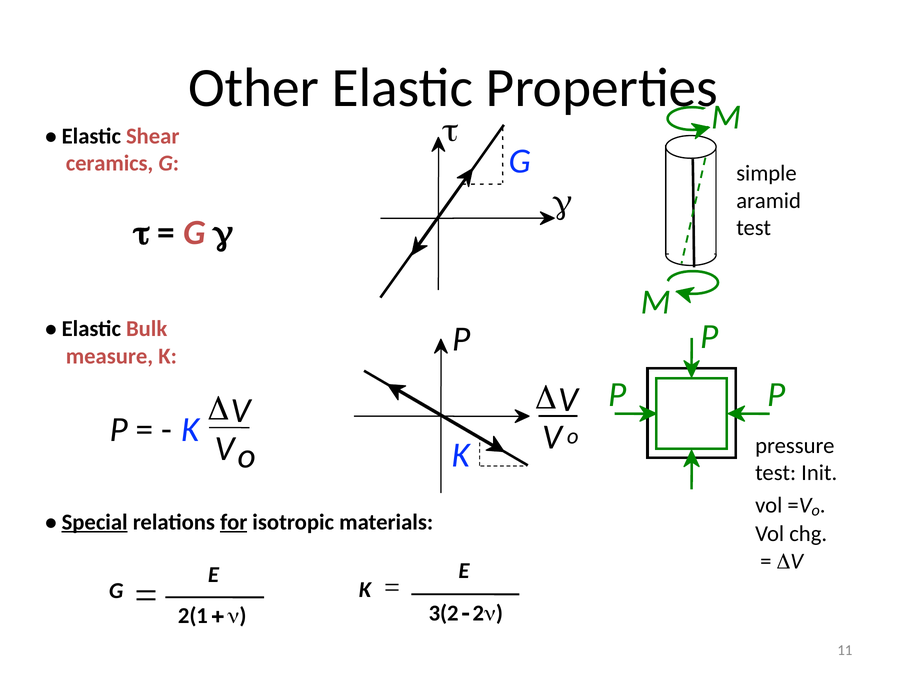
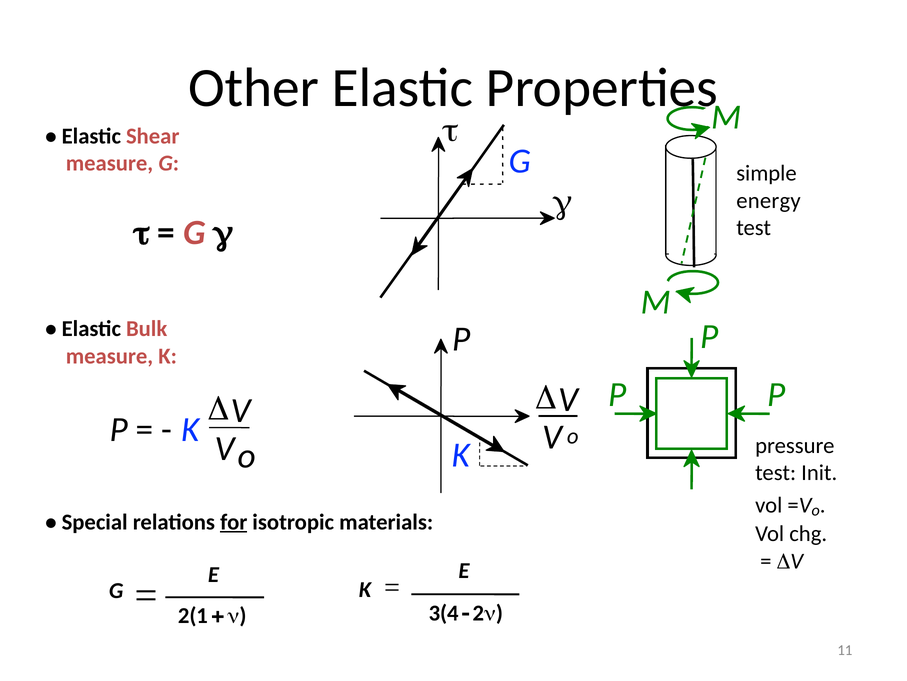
ceramics: ceramics -> measure (109, 163)
aramid: aramid -> energy (768, 200)
Special underline: present -> none (95, 522)
3(2: 3(2 -> 3(4 (444, 612)
